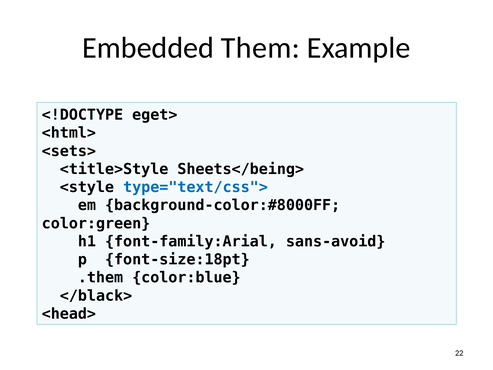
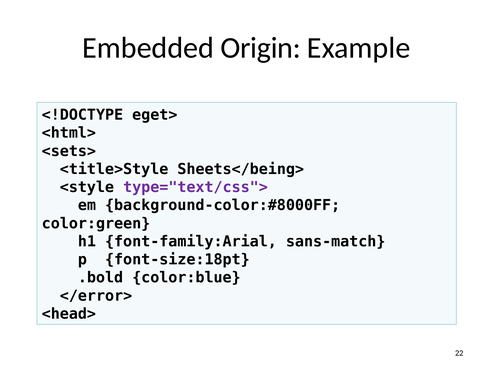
Them: Them -> Origin (261, 48)
type="text/css"> colour: blue -> purple (195, 187)
sans-avoid: sans-avoid -> sans-match (336, 241)
.them: .them -> .bold (101, 277)
</black>: </black> -> </error> (96, 296)
